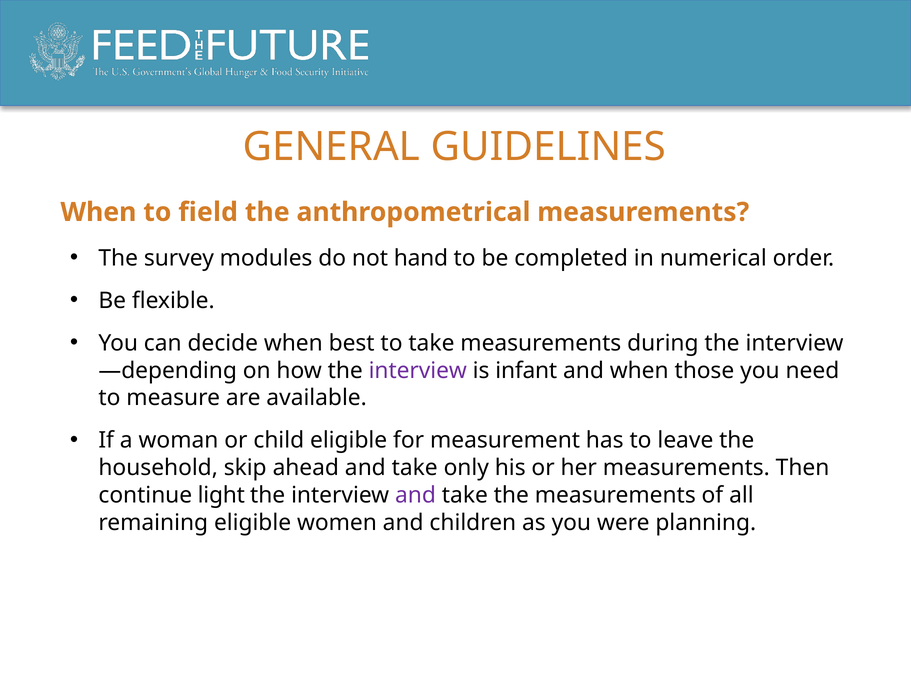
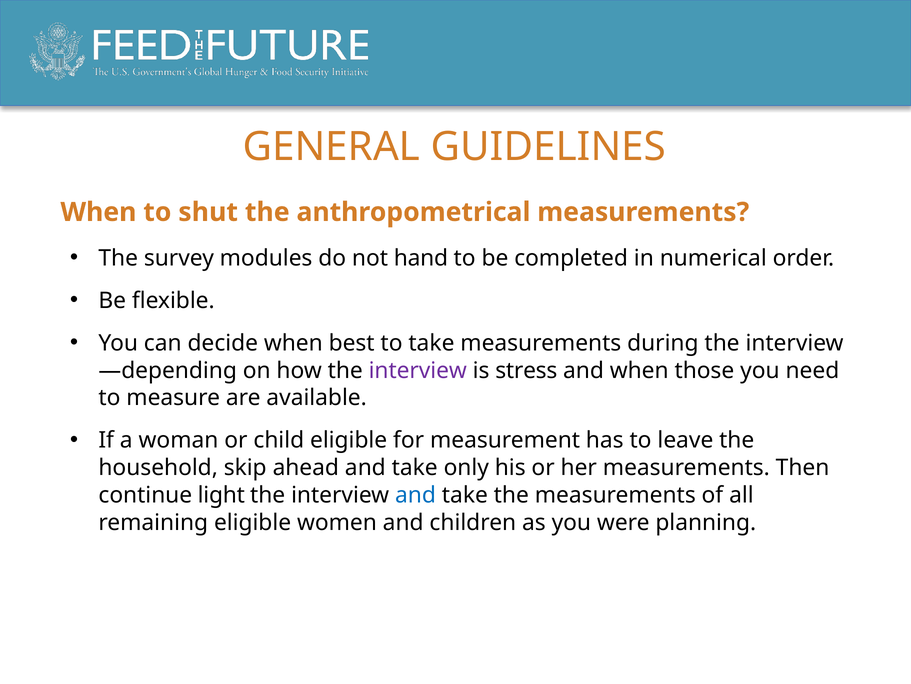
field: field -> shut (208, 212)
infant: infant -> stress (526, 370)
and colour: purple -> blue (415, 495)
